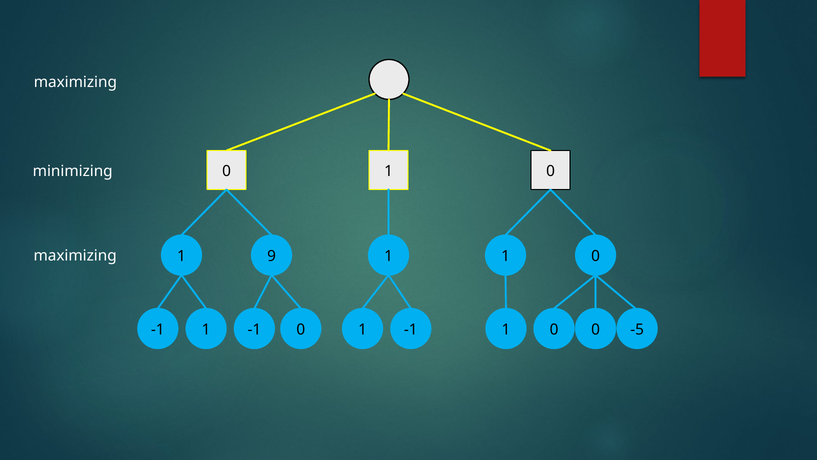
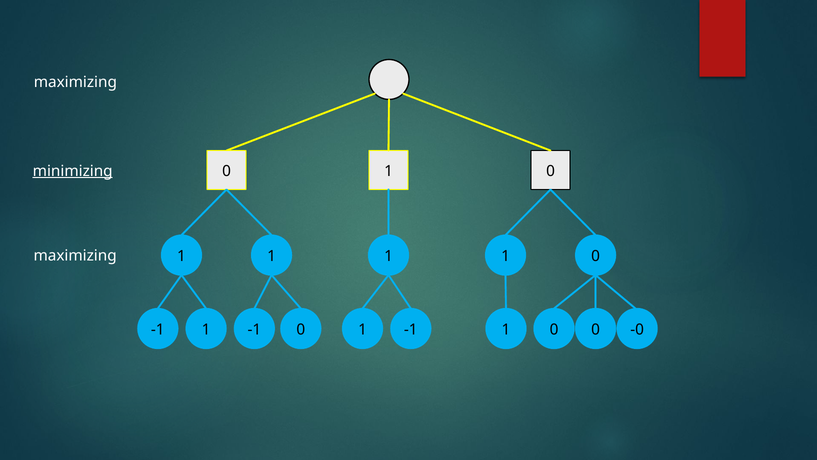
minimizing underline: none -> present (73, 171)
9: 9 -> 1 (272, 256)
-5: -5 -> -0 (637, 329)
